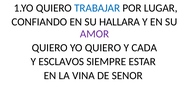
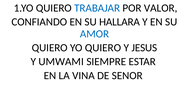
LUGAR: LUGAR -> VALOR (161, 8)
AMOR colour: purple -> blue (94, 34)
CADA: CADA -> JESUS (144, 48)
ESCLAVOS: ESCLAVOS -> UMWAMI (61, 62)
